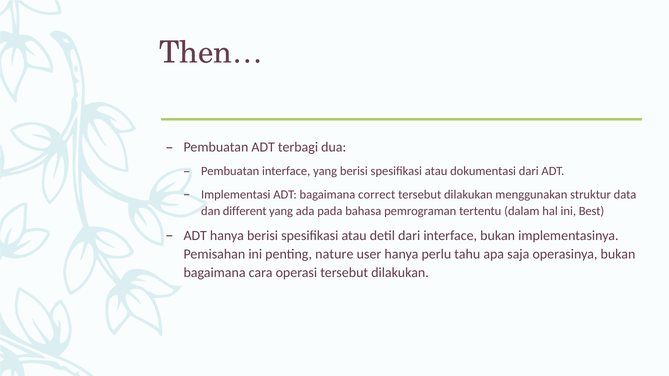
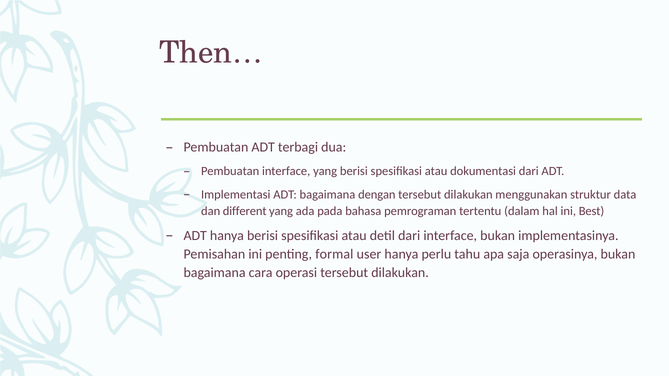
correct: correct -> dengan (377, 195)
nature: nature -> formal (334, 254)
